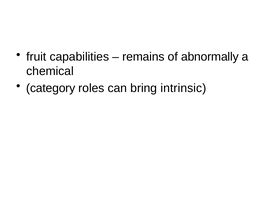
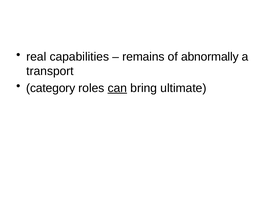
fruit: fruit -> real (36, 57)
chemical: chemical -> transport (50, 71)
can underline: none -> present (117, 88)
intrinsic: intrinsic -> ultimate (183, 88)
